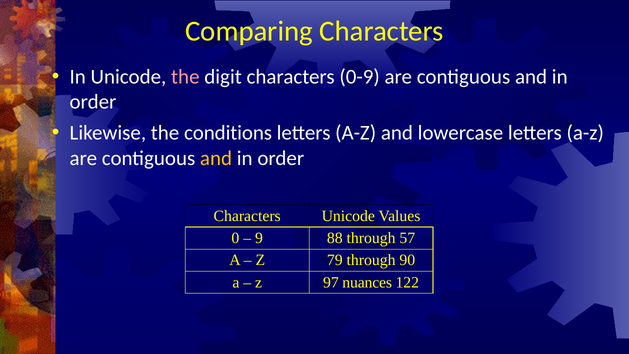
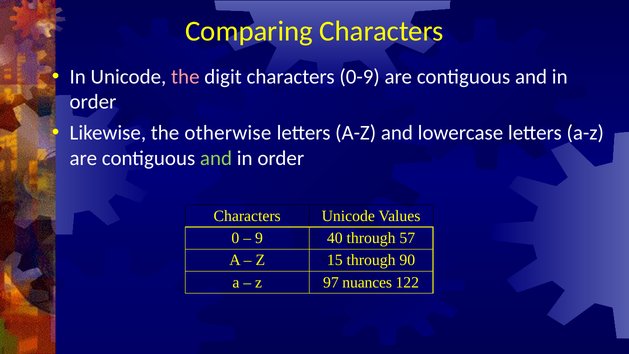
conditions: conditions -> otherwise (228, 133)
and colour: yellow -> light green (216, 158)
88: 88 -> 40 (335, 238)
79: 79 -> 15 (335, 260)
